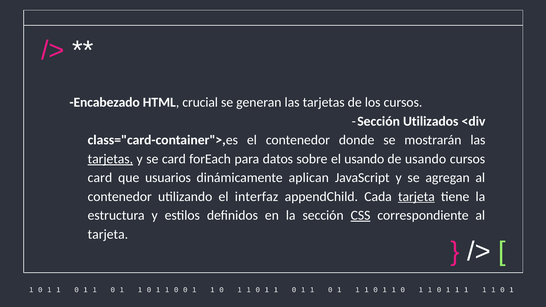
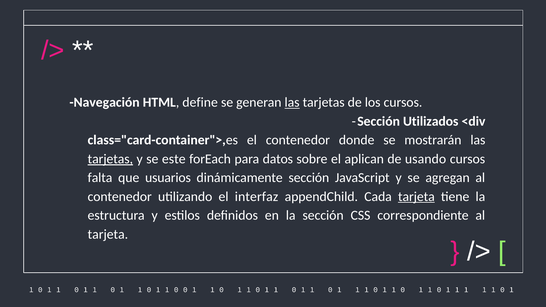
Encabezado: Encabezado -> Navegación (105, 102)
crucial: crucial -> define (200, 102)
las underline: none -> present (292, 102)
se card: card -> este (174, 159)
el usando: usando -> aplican (364, 159)
card: card -> falta (100, 178)
dinámicamente aplican: aplican -> sección (309, 178)
CSS underline: present -> none (361, 215)
